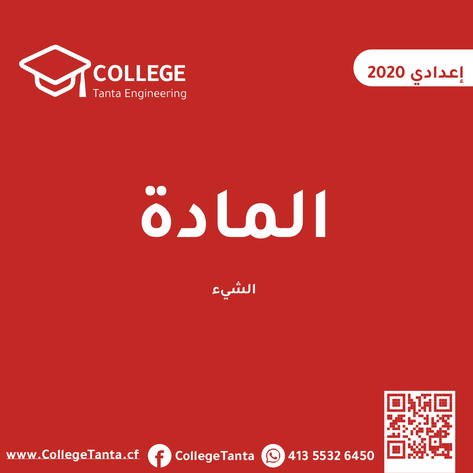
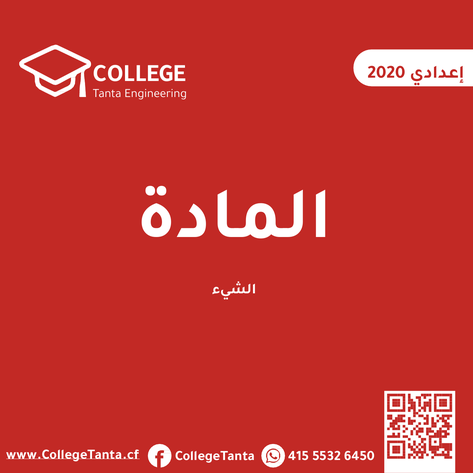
413: 413 -> 415 (299, 456)
